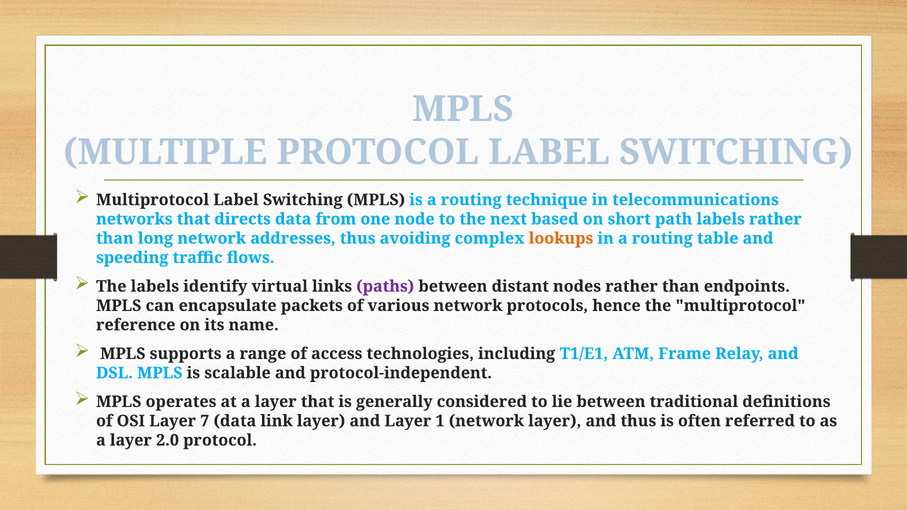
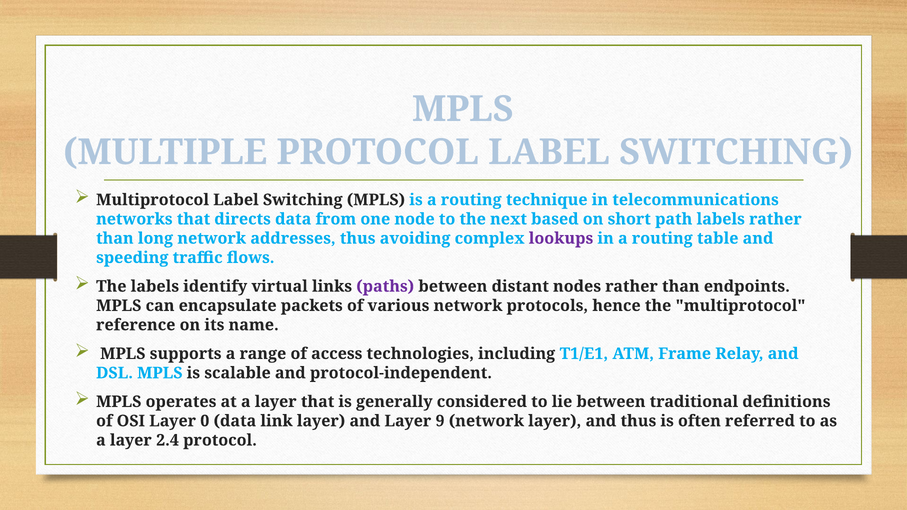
lookups colour: orange -> purple (561, 238)
7: 7 -> 0 (205, 421)
1: 1 -> 9 (440, 421)
2.0: 2.0 -> 2.4 (167, 440)
